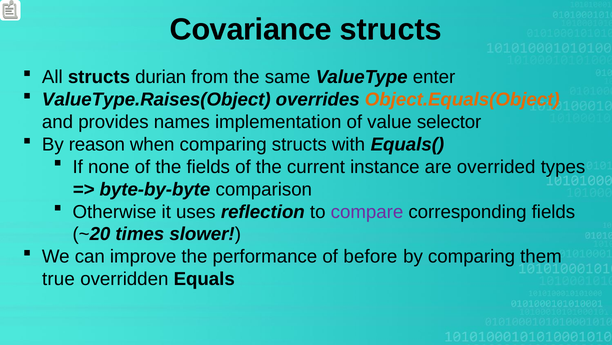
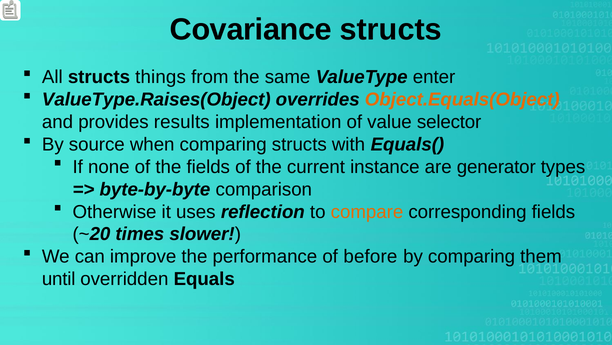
durian: durian -> things (161, 77)
names: names -> results (182, 122)
reason: reason -> source (97, 144)
overrided: overrided -> generator (496, 167)
compare colour: purple -> orange (367, 211)
true: true -> until (59, 279)
